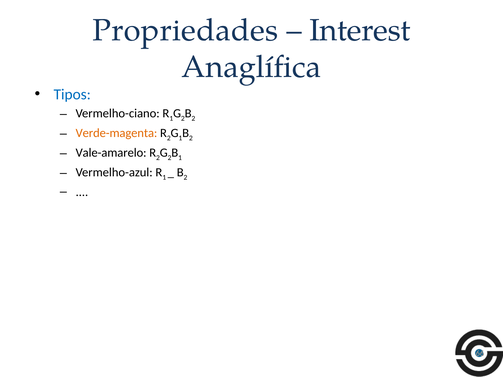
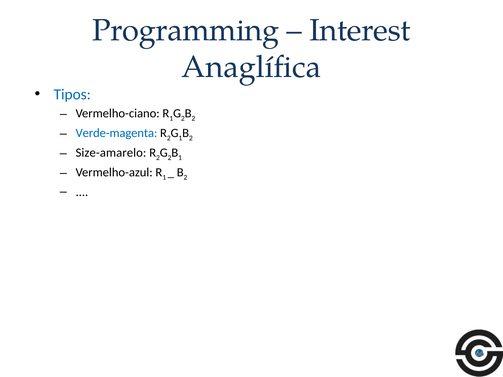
Propriedades: Propriedades -> Programming (186, 30)
Verde-magenta colour: orange -> blue (116, 133)
Vale-amarelo: Vale-amarelo -> Size-amarelo (111, 153)
